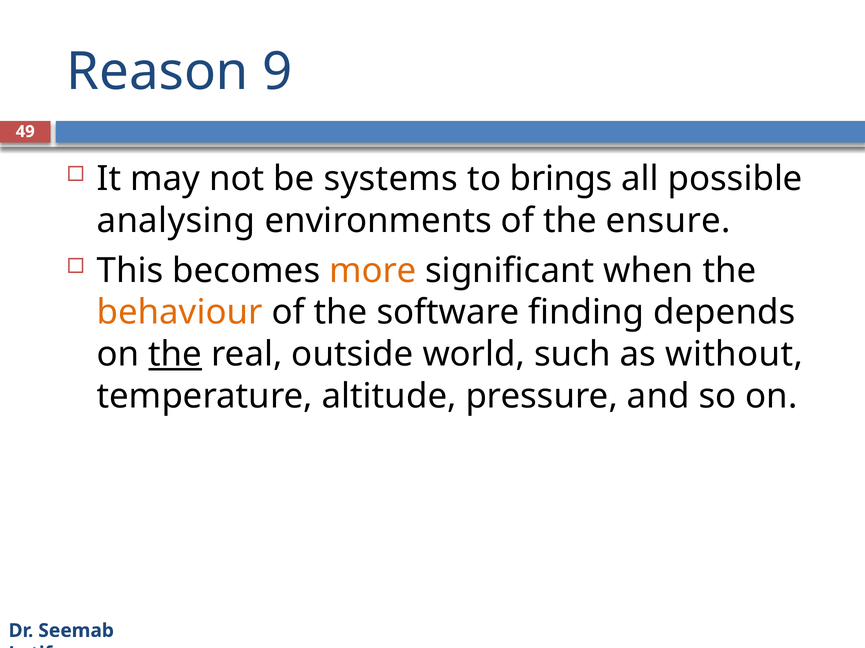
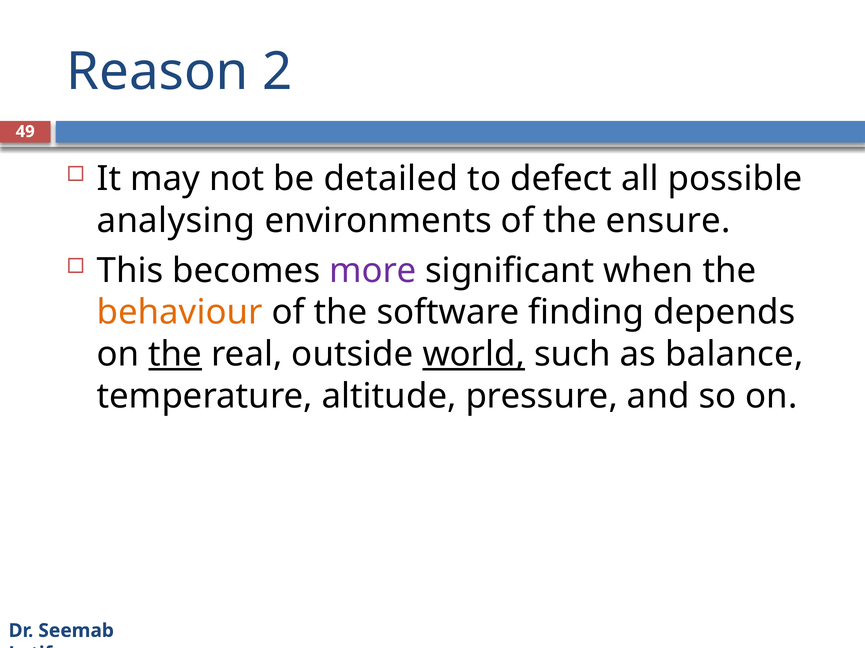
9: 9 -> 2 (278, 72)
systems: systems -> detailed (391, 179)
brings: brings -> defect (561, 179)
more colour: orange -> purple (373, 271)
world underline: none -> present (474, 355)
without: without -> balance (734, 355)
